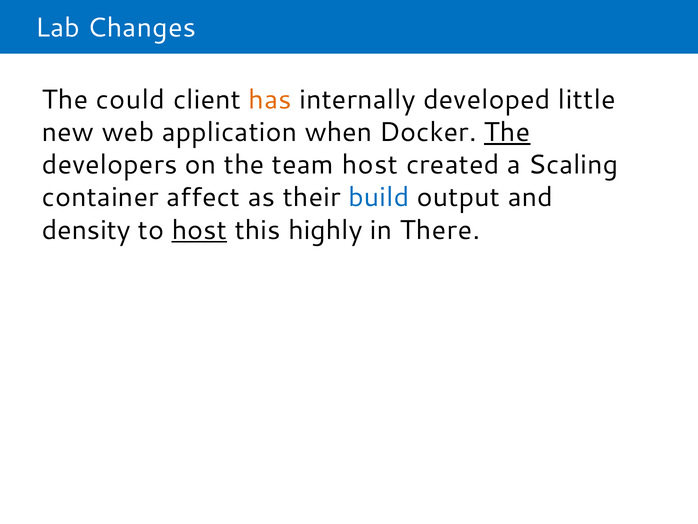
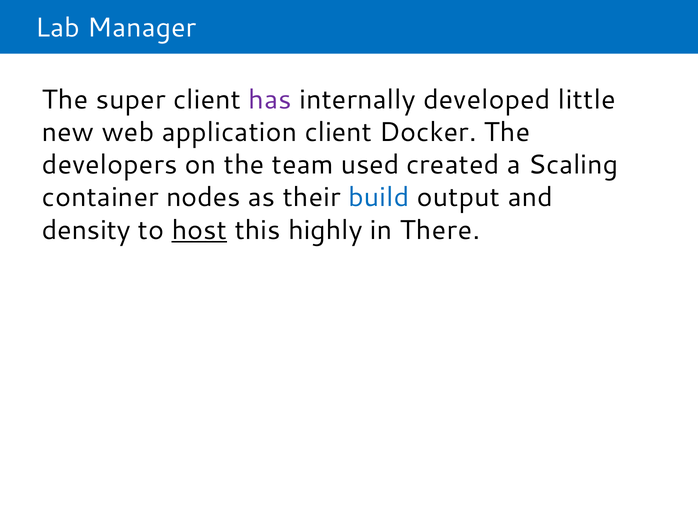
Changes: Changes -> Manager (142, 28)
could: could -> super (131, 100)
has colour: orange -> purple (270, 100)
application when: when -> client (338, 132)
The underline: present -> none (507, 132)
team host: host -> used (370, 165)
affect: affect -> nodes (203, 197)
